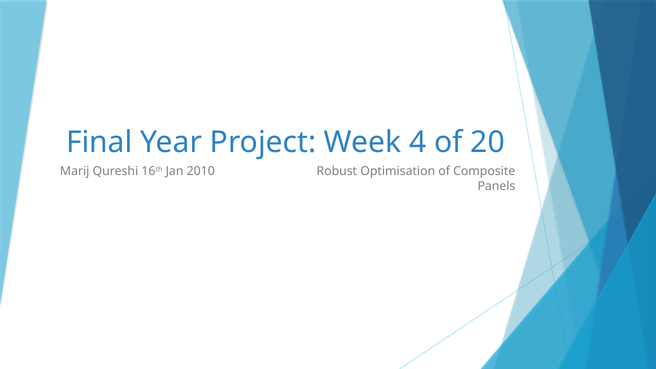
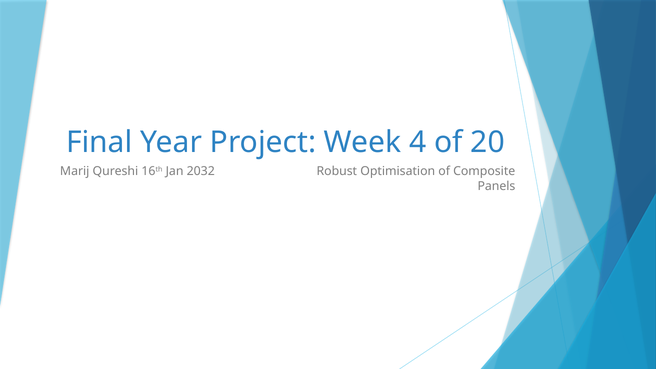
2010: 2010 -> 2032 (201, 171)
